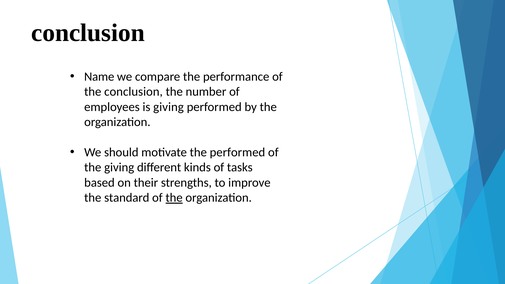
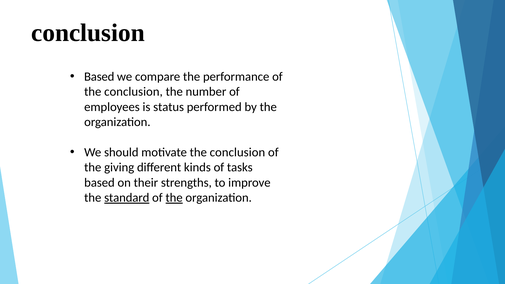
Name: Name -> Based (99, 77)
is giving: giving -> status (169, 107)
motivate the performed: performed -> conclusion (237, 152)
standard underline: none -> present (127, 198)
